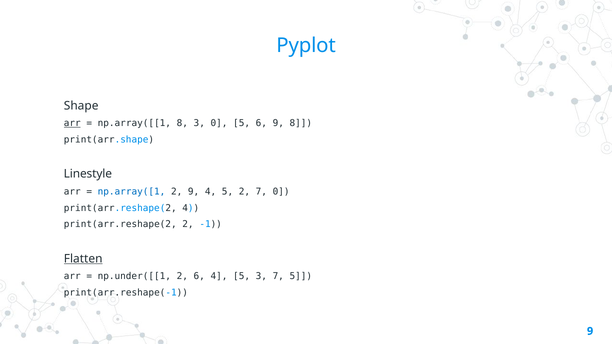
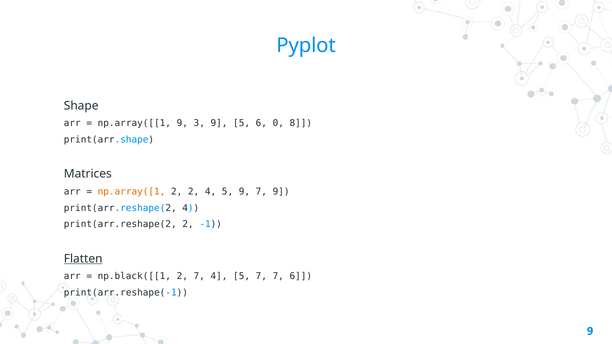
arr underline: present -> none (72, 123)
np.array([[1 8: 8 -> 9 (182, 123)
3 0: 0 -> 9 (219, 123)
6 9: 9 -> 0 (278, 123)
Linestyle: Linestyle -> Matrices (88, 174)
np.array([1 colour: blue -> orange (132, 192)
2 9: 9 -> 2 (194, 192)
5 2: 2 -> 9 (244, 192)
7 0: 0 -> 9 (281, 192)
np.under([[1: np.under([[1 -> np.black([[1 (134, 277)
2 6: 6 -> 7 (199, 277)
5 3: 3 -> 7 (261, 277)
7 5: 5 -> 6 (301, 277)
